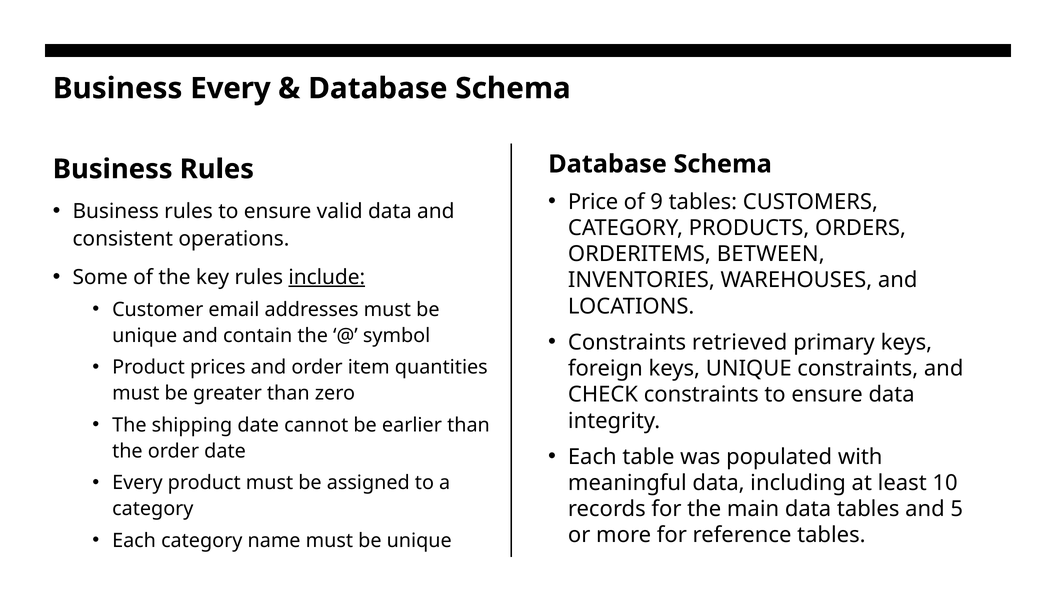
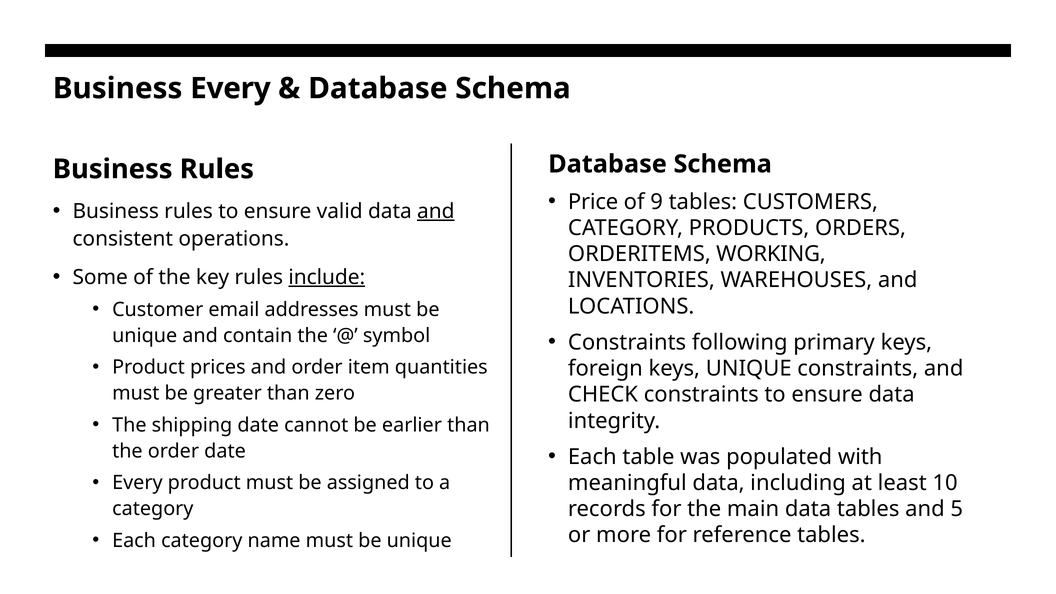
and underline: none -> present (436, 211)
BETWEEN: BETWEEN -> WORKING (771, 254)
retrieved: retrieved -> following (740, 342)
